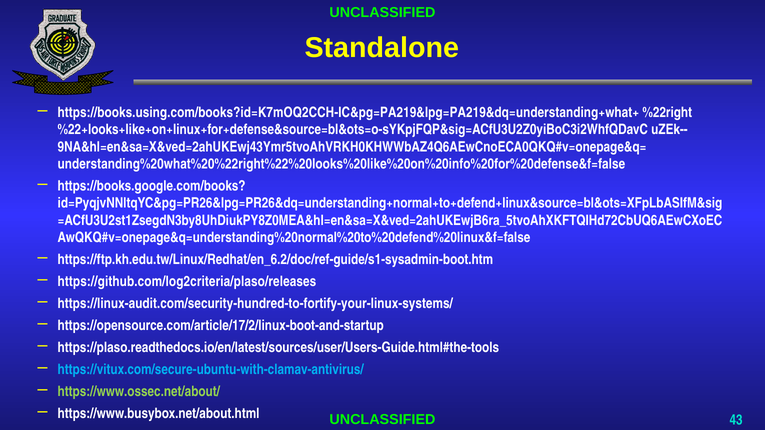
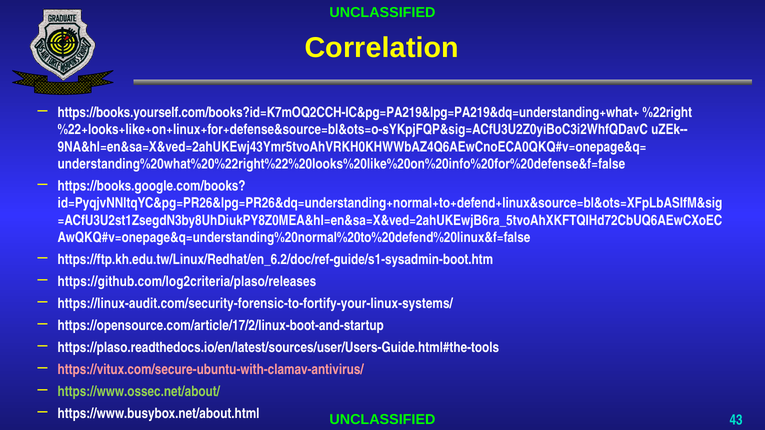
Standalone: Standalone -> Correlation (382, 48)
https://books.using.com/books?id=K7mOQ2CCH-IC&pg=PA219&lpg=PA219&dq=understanding+what+: https://books.using.com/books?id=K7mOQ2CCH-IC&pg=PA219&lpg=PA219&dq=understanding+what+ -> https://books.yourself.com/books?id=K7mOQ2CCH-IC&pg=PA219&lpg=PA219&dq=understanding+what+ (348, 113)
https://linux-audit.com/security-hundred-to-fortify-your-linux-systems/: https://linux-audit.com/security-hundred-to-fortify-your-linux-systems/ -> https://linux-audit.com/security-forensic-to-fortify-your-linux-systems/ (255, 304)
https://vitux.com/secure-ubuntu-with-clamav-antivirus/ colour: light blue -> pink (211, 370)
